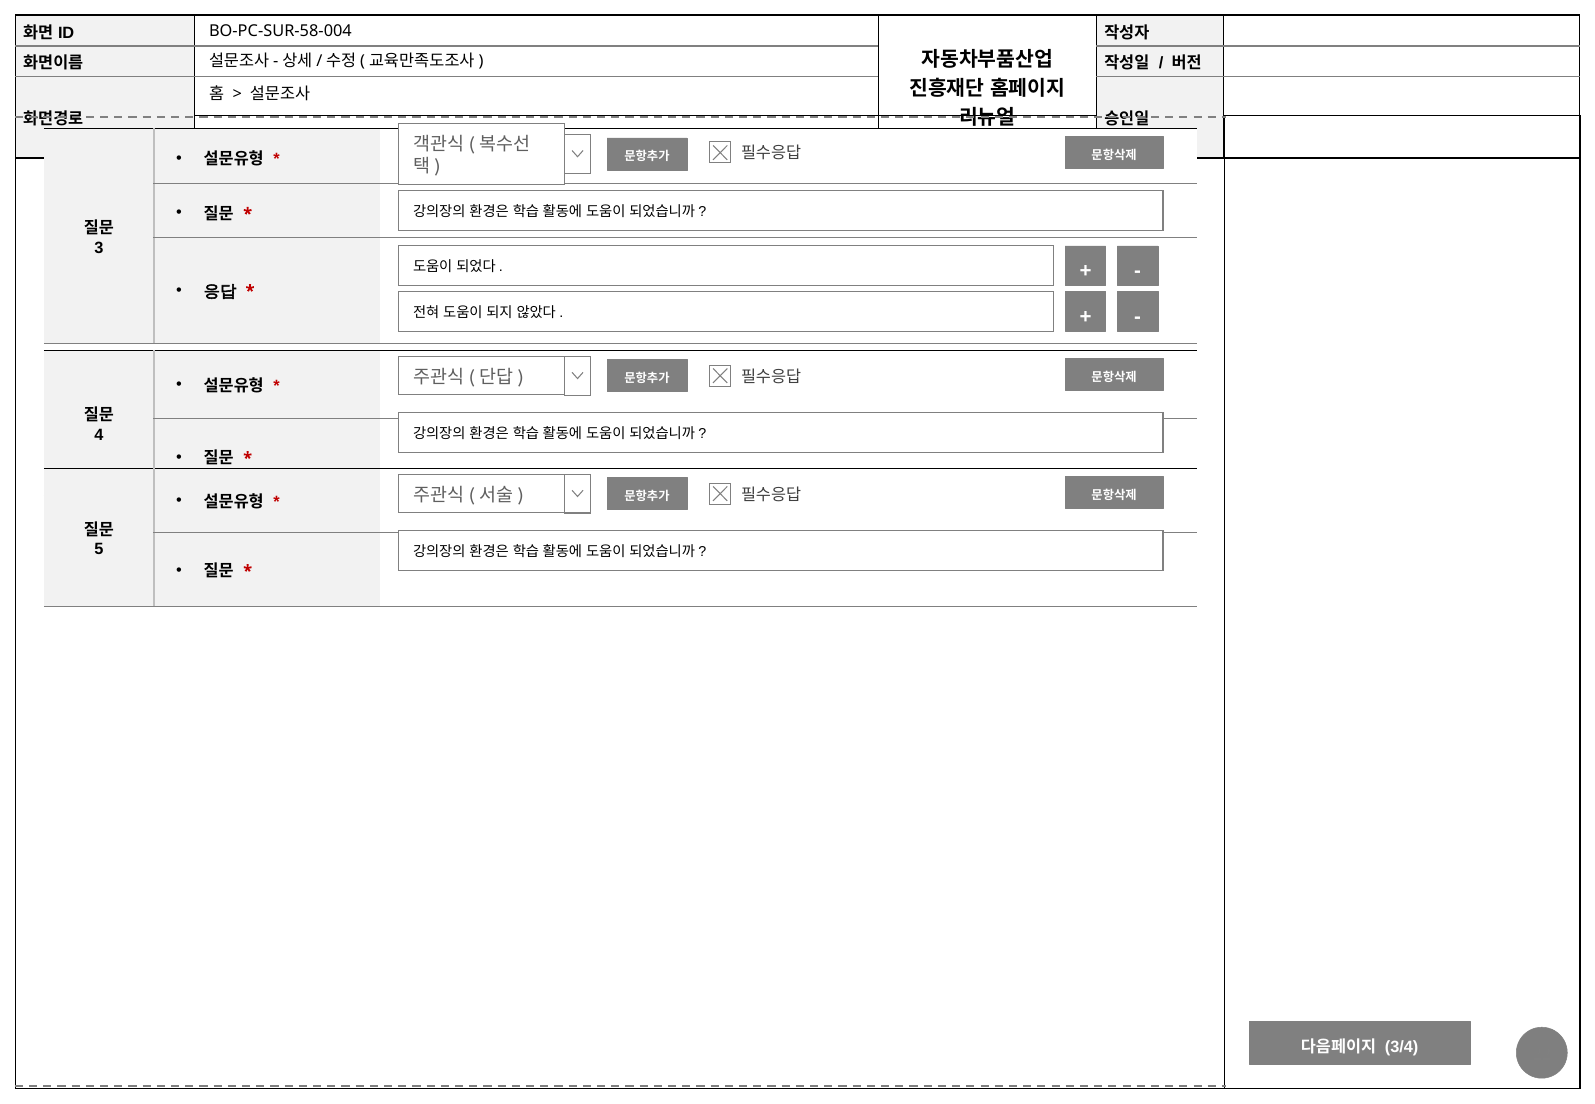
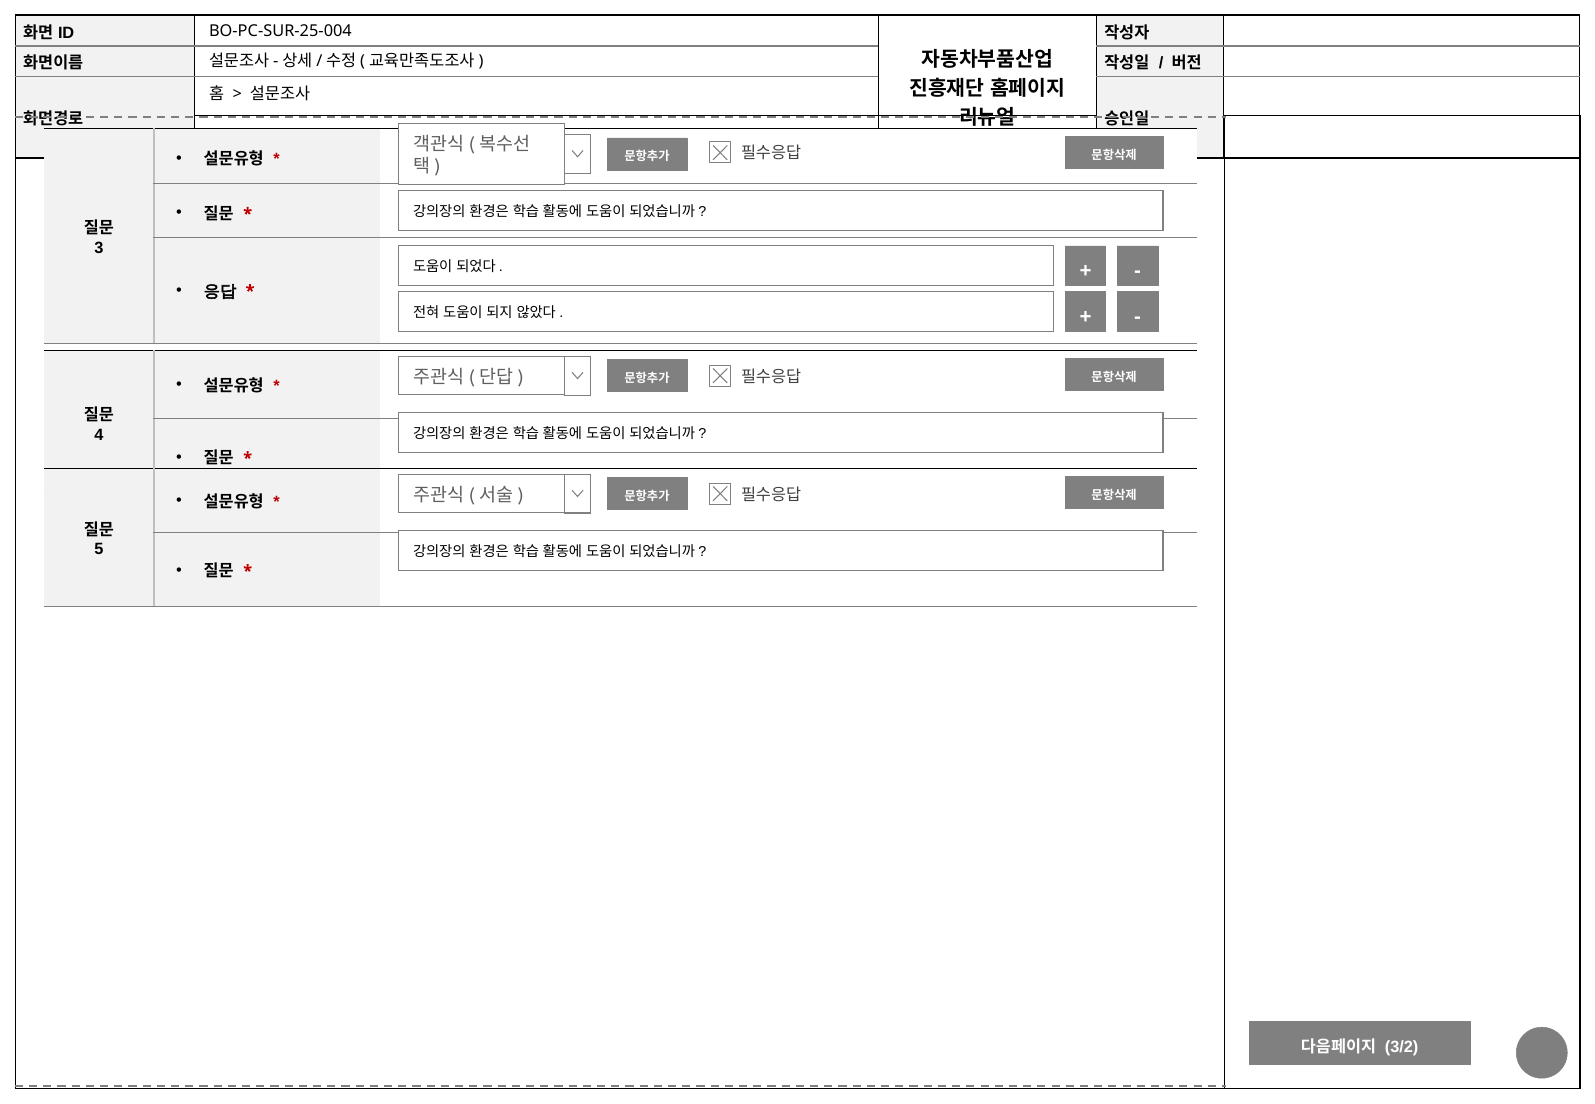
BO-PC-SUR-58-004: BO-PC-SUR-58-004 -> BO-PC-SUR-25-004 (280, 31)
3/4: 3/4 -> 3/2 (1402, 1047)
